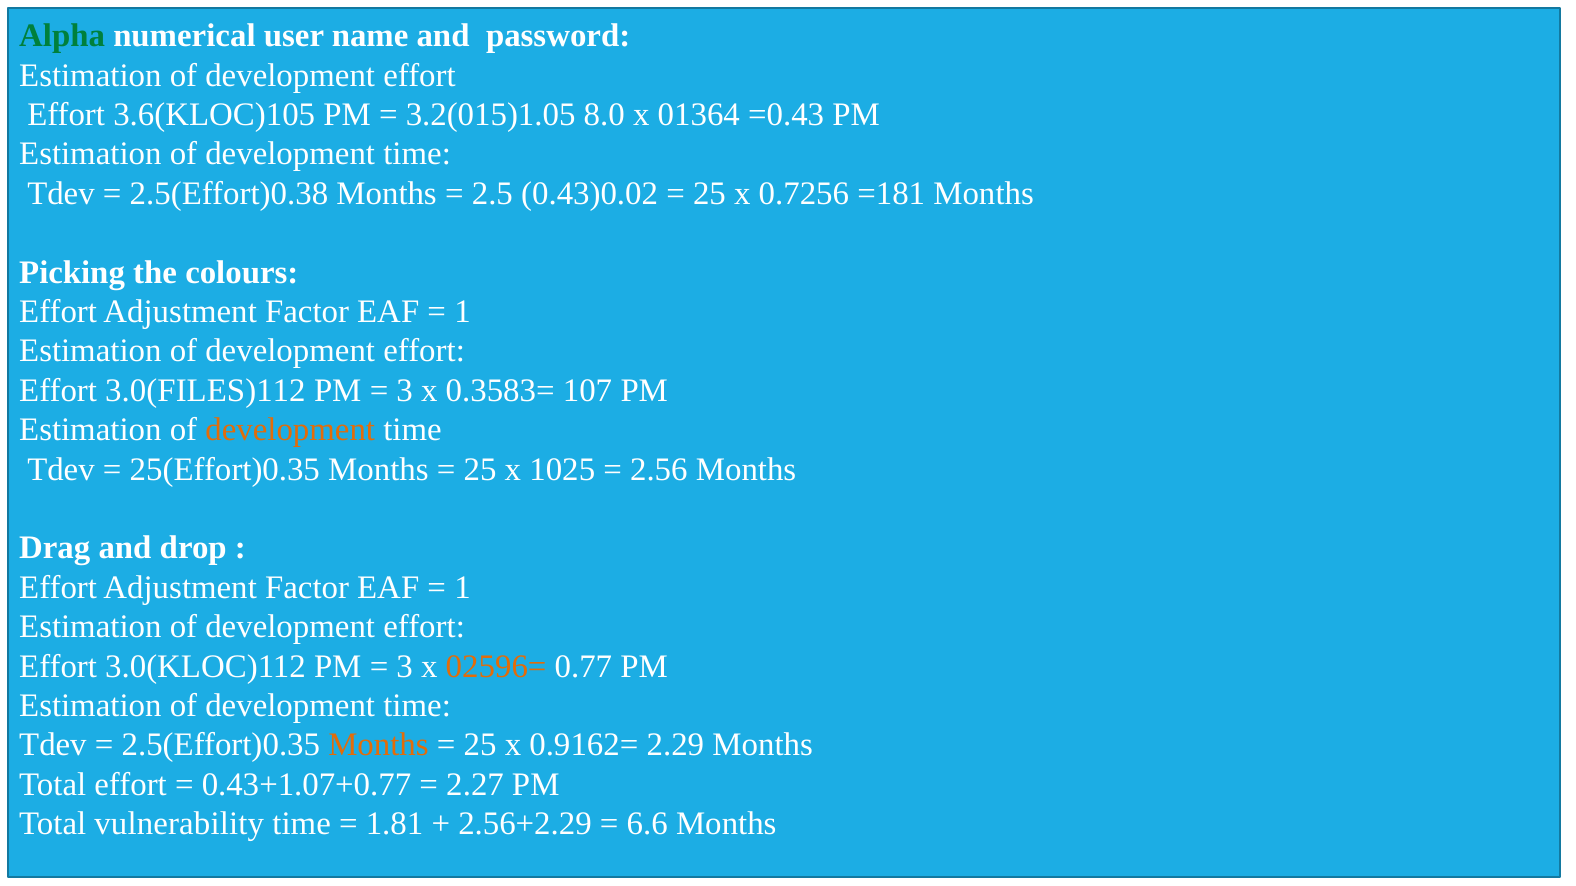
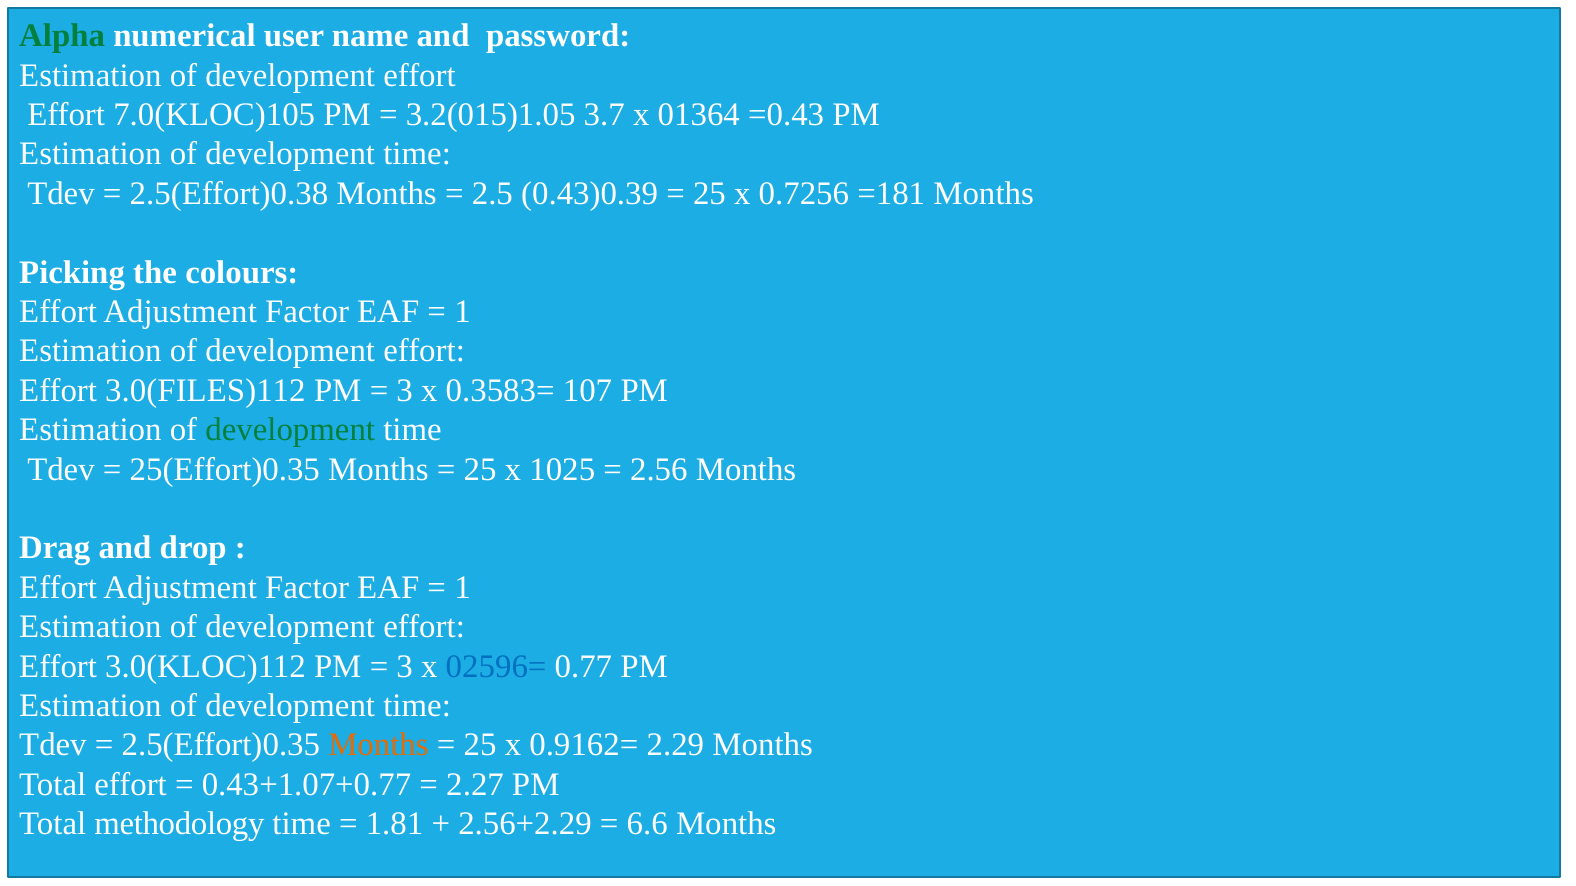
3.6(KLOC)105: 3.6(KLOC)105 -> 7.0(KLOC)105 (214, 115)
8.0: 8.0 -> 3.7 (604, 115)
0.43)0.02: 0.43)0.02 -> 0.43)0.39 (590, 194)
development colour: orange -> green (290, 430)
02596= colour: orange -> blue (496, 667)
vulnerability: vulnerability -> methodology (179, 824)
